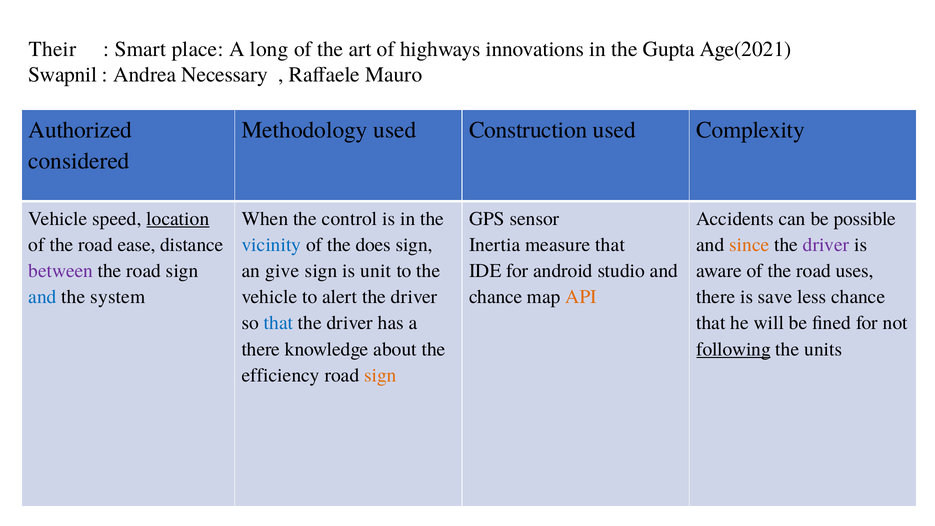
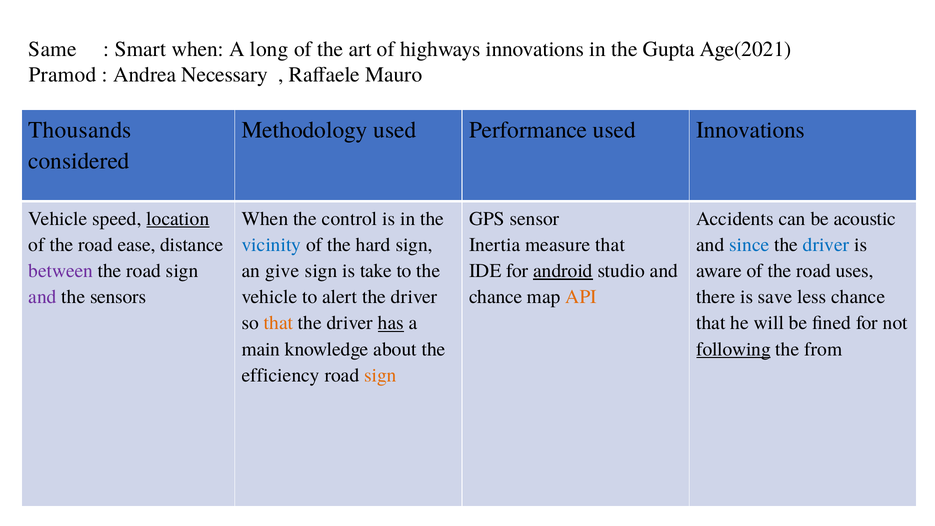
Their: Their -> Same (53, 49)
Smart place: place -> when (198, 49)
Swapnil: Swapnil -> Pramod (62, 75)
Authorized: Authorized -> Thousands (80, 130)
Construction: Construction -> Performance (528, 130)
used Complexity: Complexity -> Innovations (751, 130)
possible: possible -> acoustic (865, 219)
does: does -> hard (373, 245)
since colour: orange -> blue (749, 245)
driver colour: purple -> blue (826, 245)
unit: unit -> take (376, 271)
android underline: none -> present (563, 271)
and colour: blue -> purple (43, 297)
system: system -> sensors (118, 297)
that colour: blue -> orange (279, 323)
has underline: none -> present (391, 323)
there: there -> main (261, 349)
units: units -> from (823, 349)
